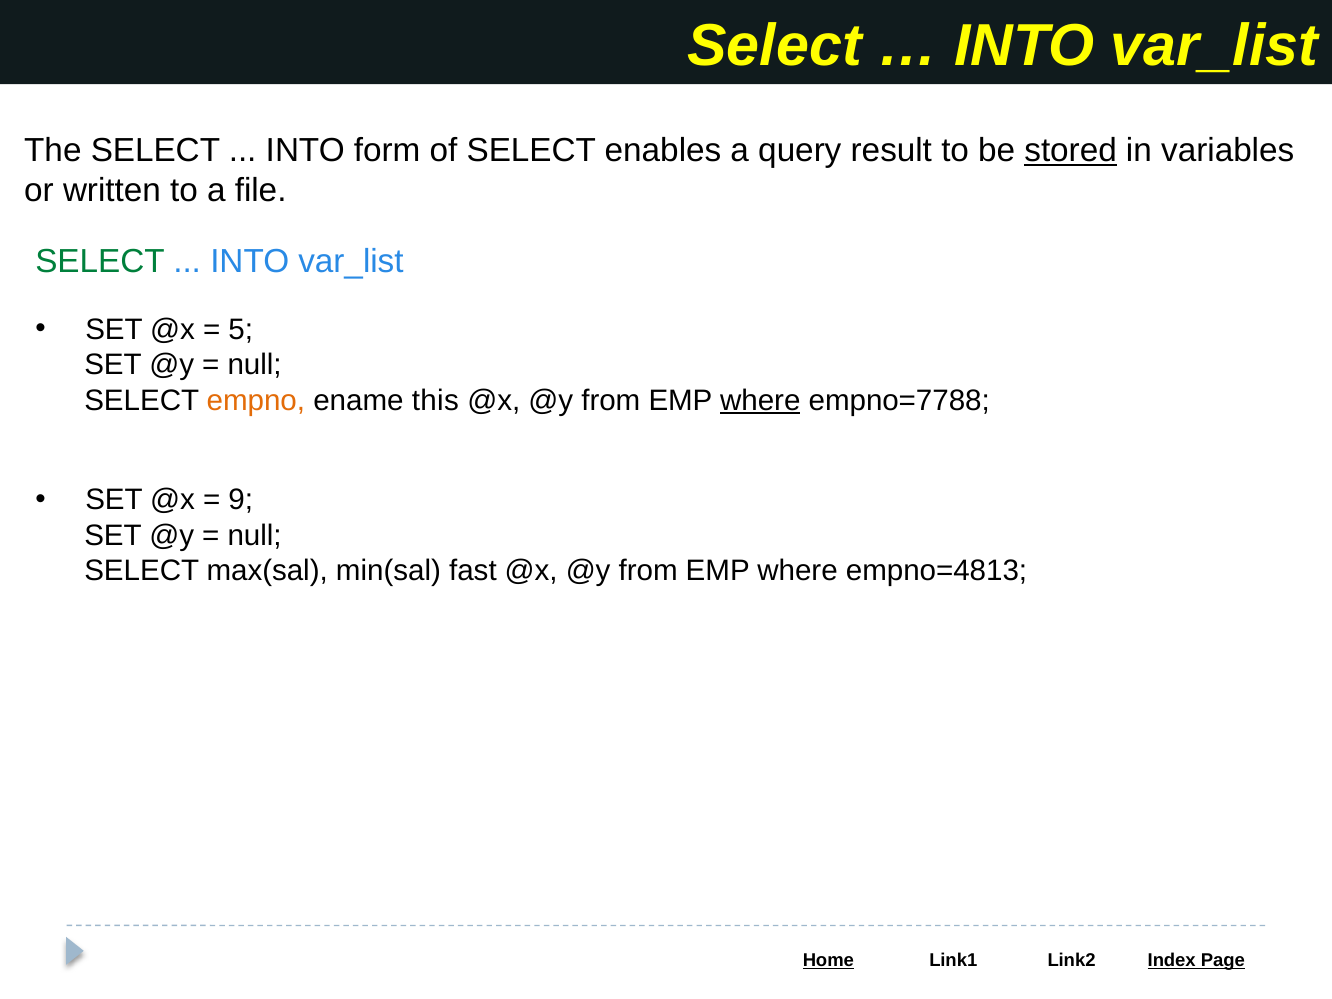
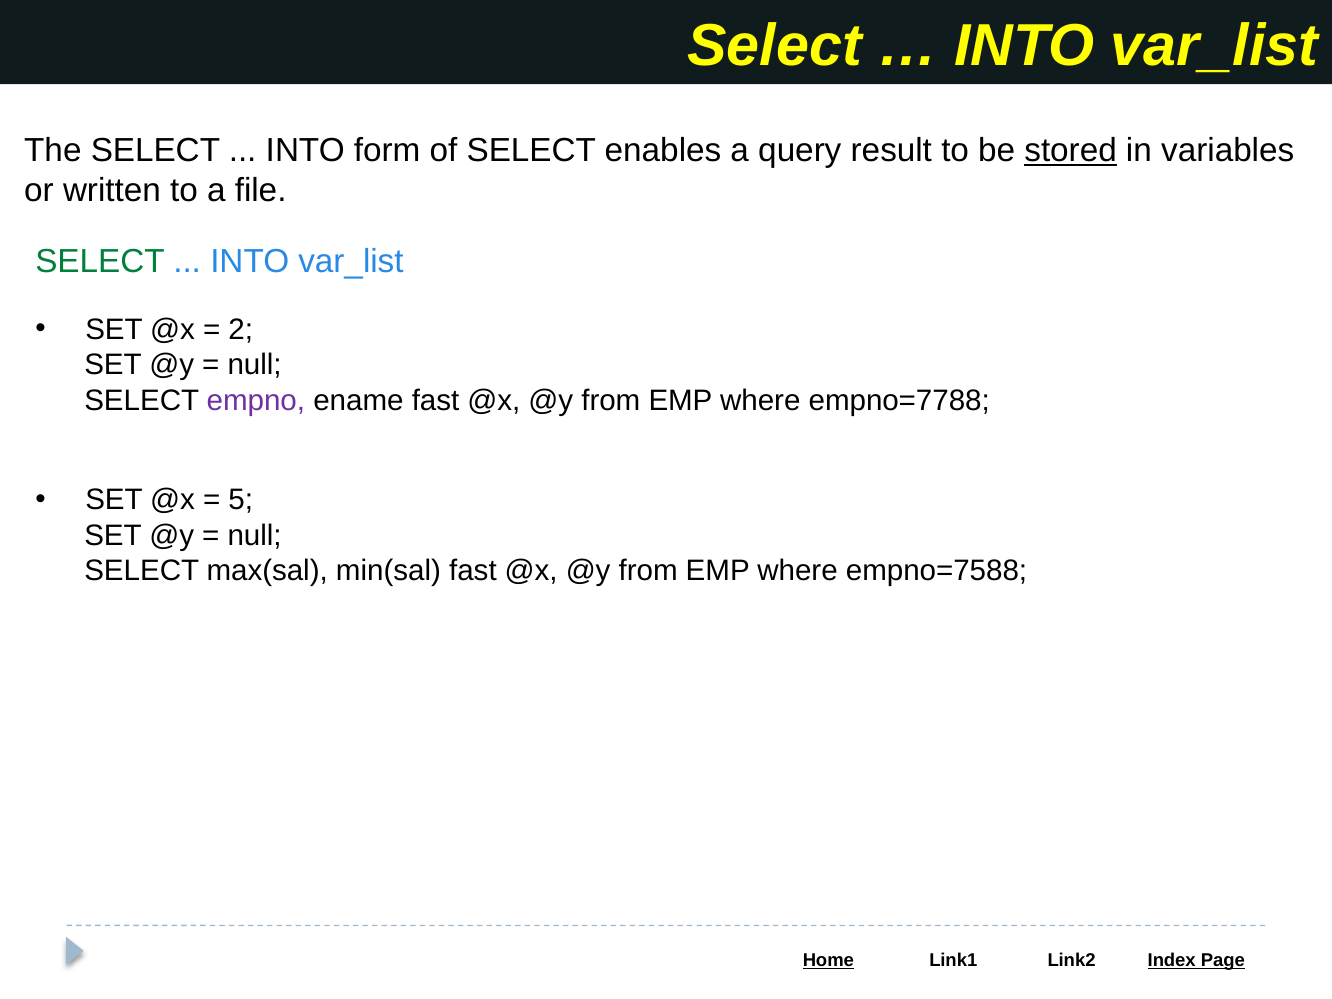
5: 5 -> 2 (241, 330)
empno colour: orange -> purple (256, 401)
ename this: this -> fast (436, 401)
where underline: present -> none (760, 401)
9: 9 -> 5 (241, 500)
empno=4813: empno=4813 -> empno=7588 (937, 571)
